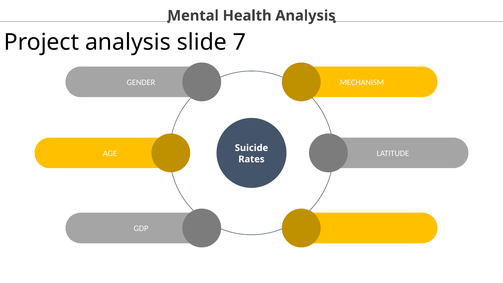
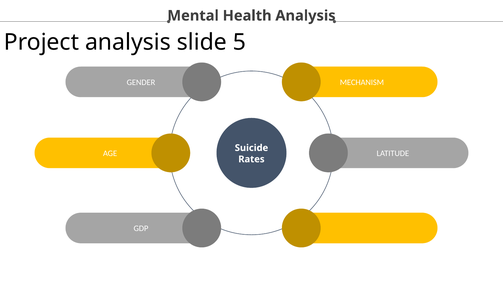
7: 7 -> 5 (239, 42)
